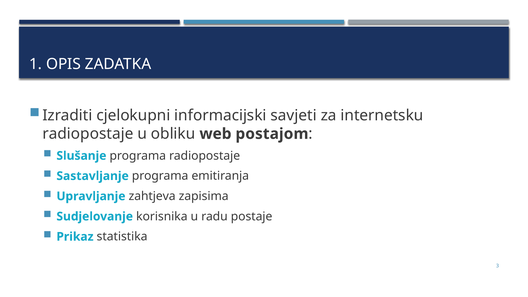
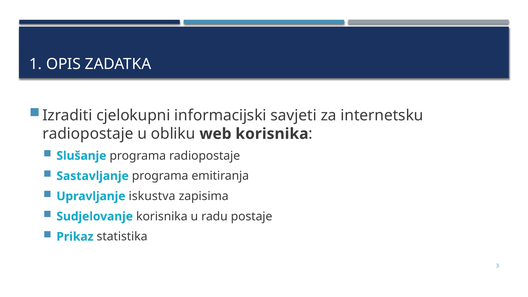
web postajom: postajom -> korisnika (272, 134)
zahtjeva: zahtjeva -> iskustva (152, 196)
